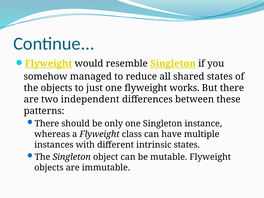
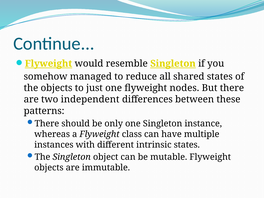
works: works -> nodes (184, 88)
